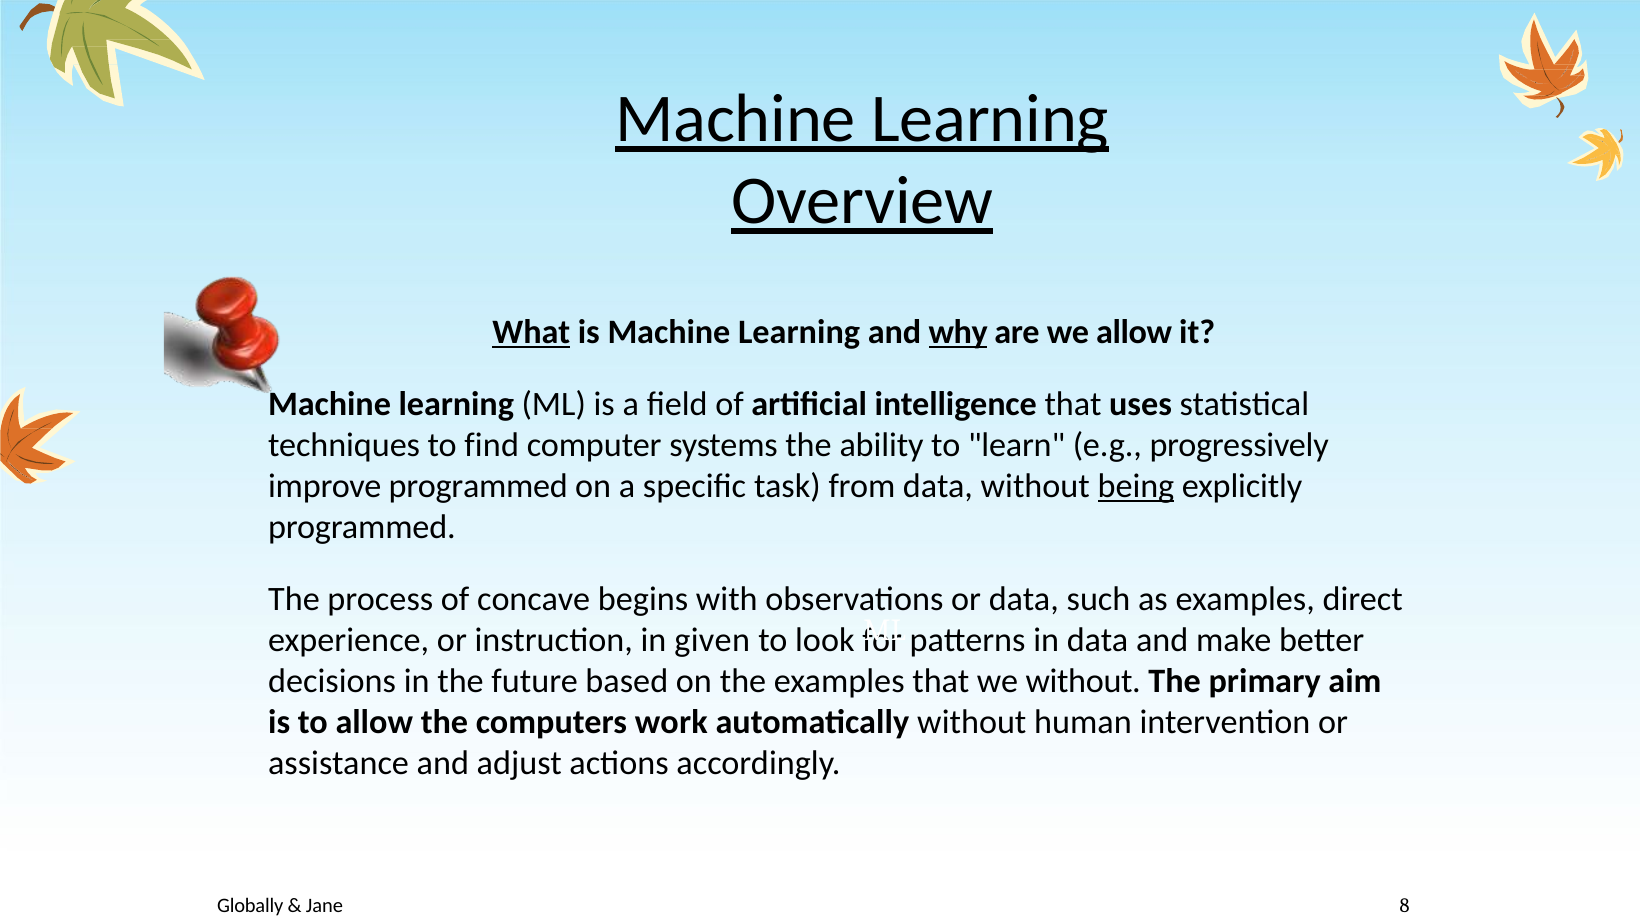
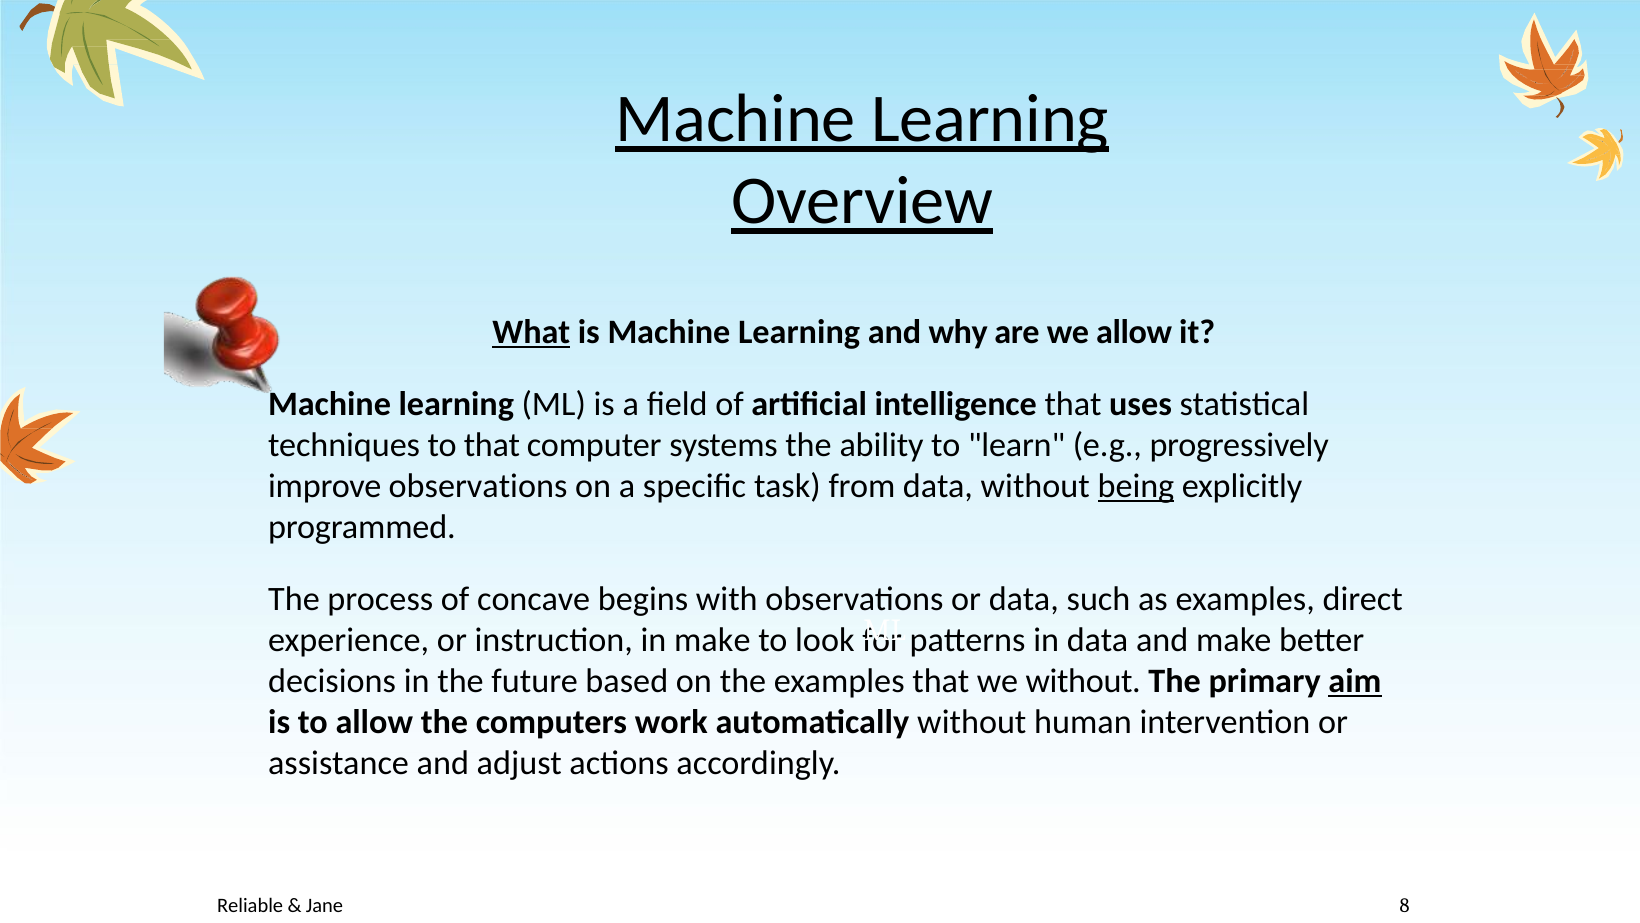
why underline: present -> none (958, 332)
to find: find -> that (492, 445)
improve programmed: programmed -> observations (478, 486)
in given: given -> make (712, 640)
aim underline: none -> present (1355, 681)
Globally: Globally -> Reliable (250, 905)
